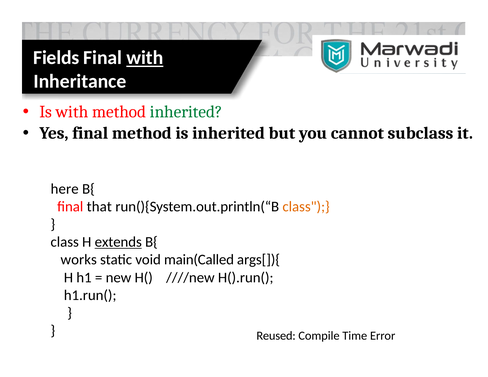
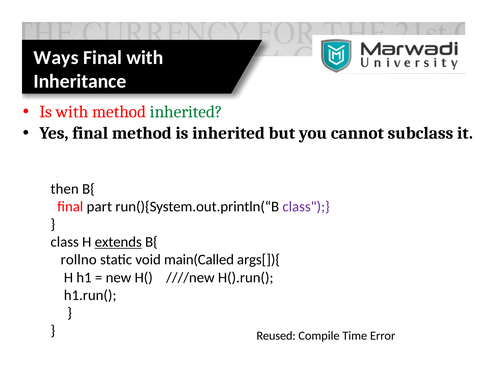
Fields: Fields -> Ways (56, 58)
with underline: present -> none (145, 58)
here: here -> then (65, 189)
that: that -> part (99, 207)
class colour: orange -> purple (306, 207)
works: works -> rollno (79, 260)
